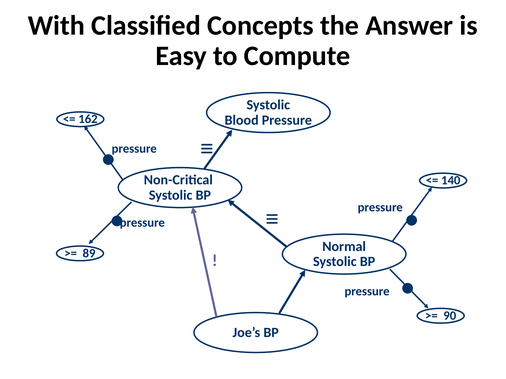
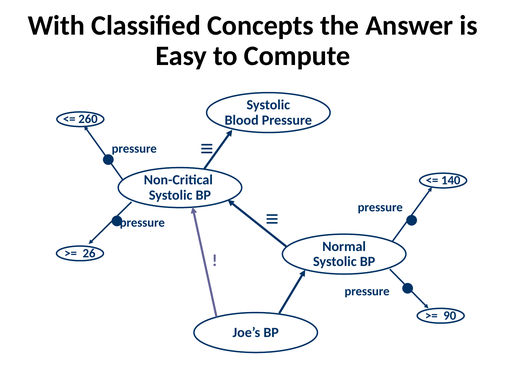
162: 162 -> 260 (88, 119)
89: 89 -> 26 (89, 254)
